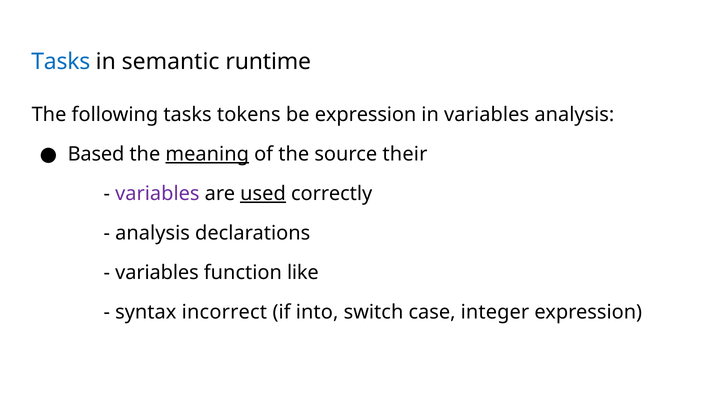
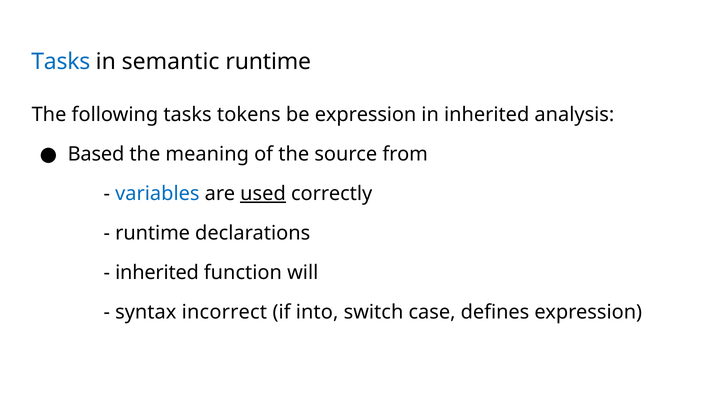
in variables: variables -> inherited (487, 115)
meaning underline: present -> none (207, 154)
their: their -> from (405, 154)
variables colour: purple -> blue (157, 194)
analysis: analysis -> runtime (153, 234)
variables: variables -> inherited (157, 273)
like: like -> will (303, 273)
integer: integer -> defines (495, 313)
